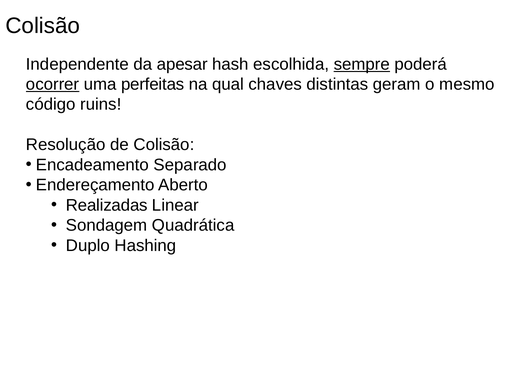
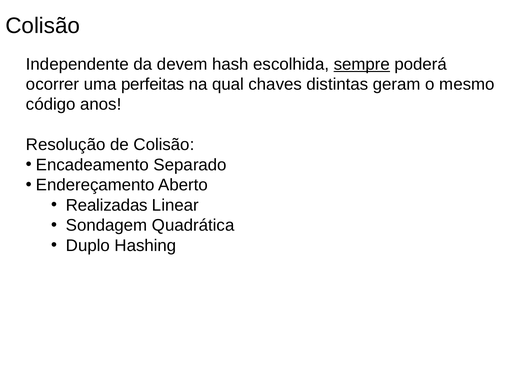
apesar: apesar -> devem (182, 64)
ocorrer underline: present -> none (53, 84)
ruins: ruins -> anos (101, 105)
